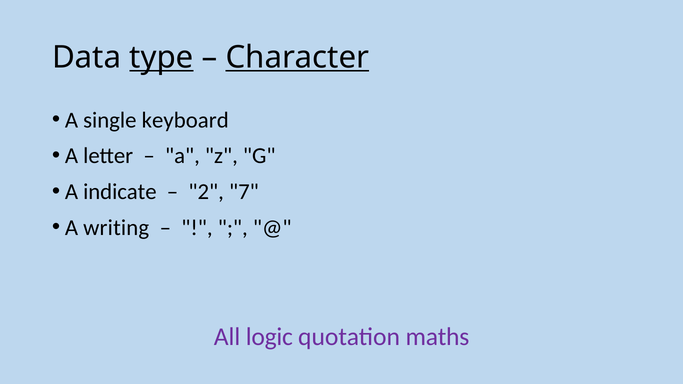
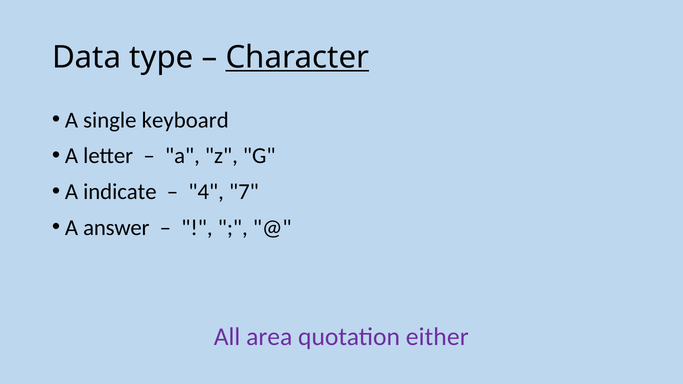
type underline: present -> none (162, 57)
2: 2 -> 4 (206, 192)
writing: writing -> answer (116, 228)
logic: logic -> area (269, 337)
maths: maths -> either (437, 337)
